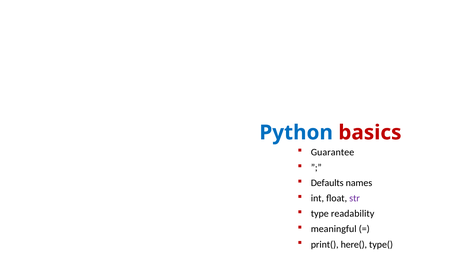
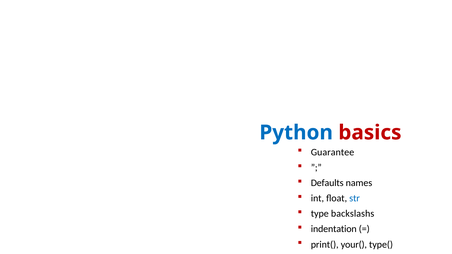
str colour: purple -> blue (355, 198)
readability: readability -> backslashs (353, 214)
meaningful: meaningful -> indentation (334, 229)
here(: here( -> your( (354, 245)
